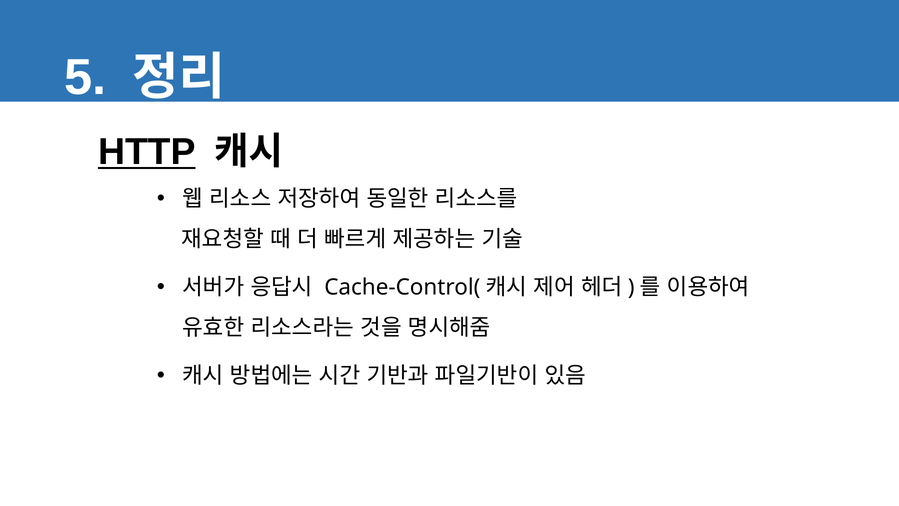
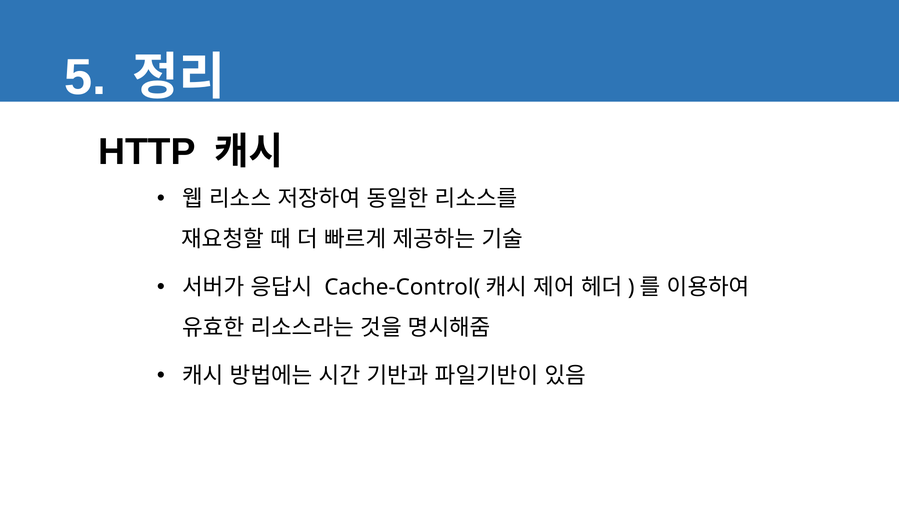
HTTP underline: present -> none (147, 152)
